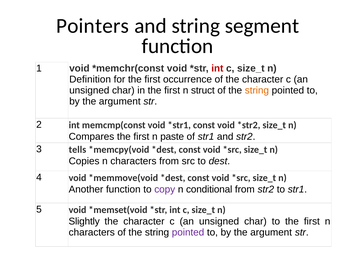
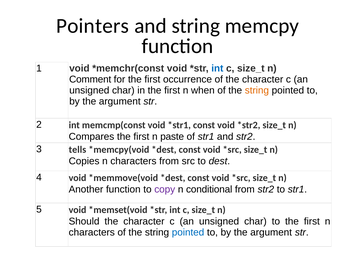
segment: segment -> memcpy (262, 26)
int colour: red -> blue (217, 68)
Definition: Definition -> Comment (90, 79)
struct: struct -> when (203, 90)
Slightly: Slightly -> Should (84, 222)
pointed colour: purple -> blue (188, 233)
